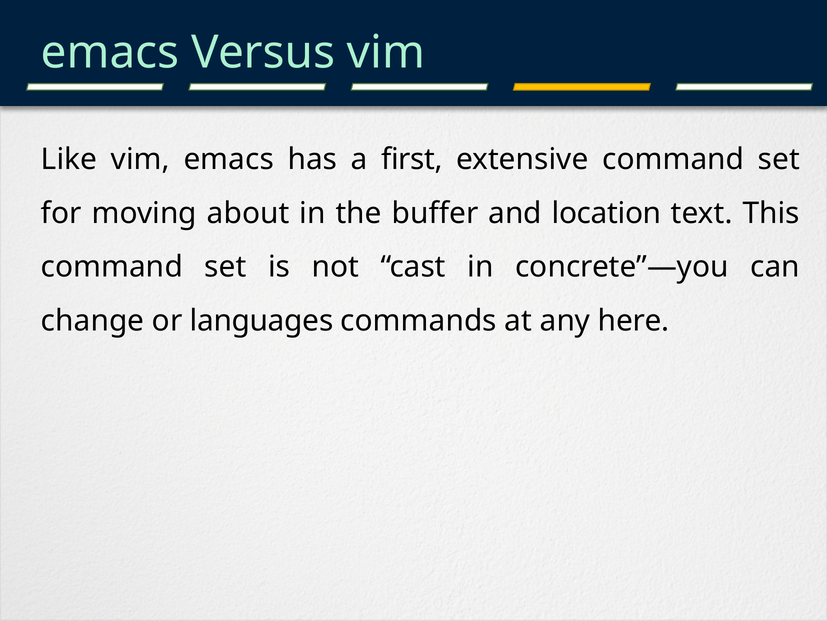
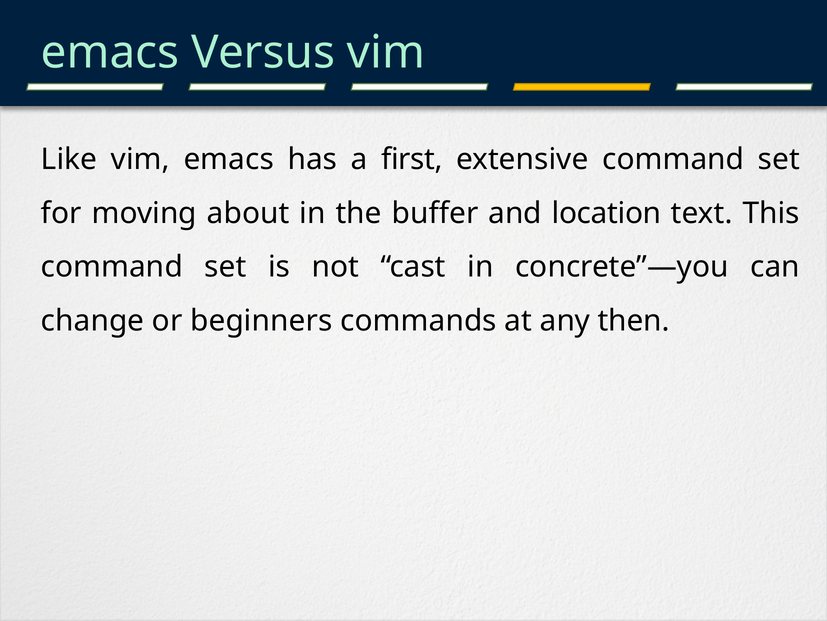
languages: languages -> beginners (261, 320)
here: here -> then (634, 320)
